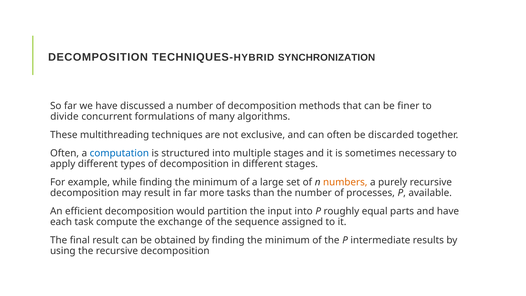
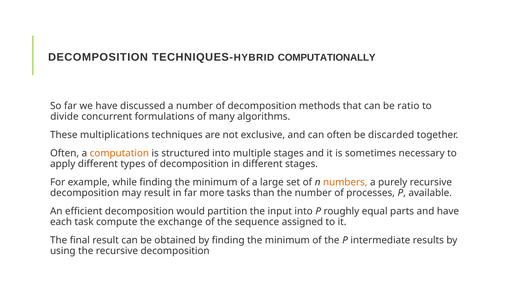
SYNCHRONIZATION: SYNCHRONIZATION -> COMPUTATIONALLY (327, 58)
finer: finer -> ratio (408, 106)
multithreading: multithreading -> multiplications (115, 135)
computation colour: blue -> orange (119, 153)
